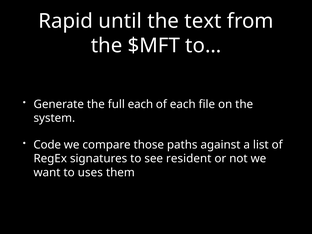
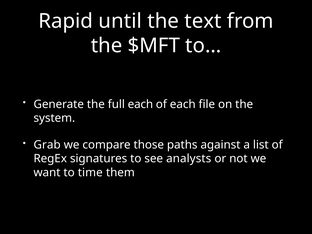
Code: Code -> Grab (47, 145)
resident: resident -> analysts (189, 159)
uses: uses -> time (90, 173)
